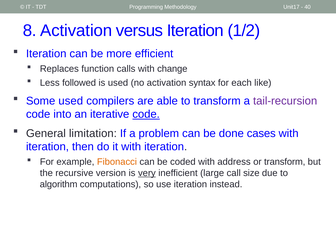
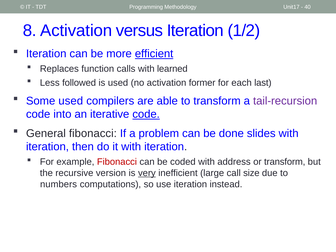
efficient underline: none -> present (154, 54)
change: change -> learned (172, 69)
syntax: syntax -> former (202, 83)
like: like -> last (263, 83)
General limitation: limitation -> fibonacci (93, 133)
cases: cases -> slides (261, 133)
Fibonacci colour: orange -> red (117, 162)
algorithm: algorithm -> numbers (59, 184)
